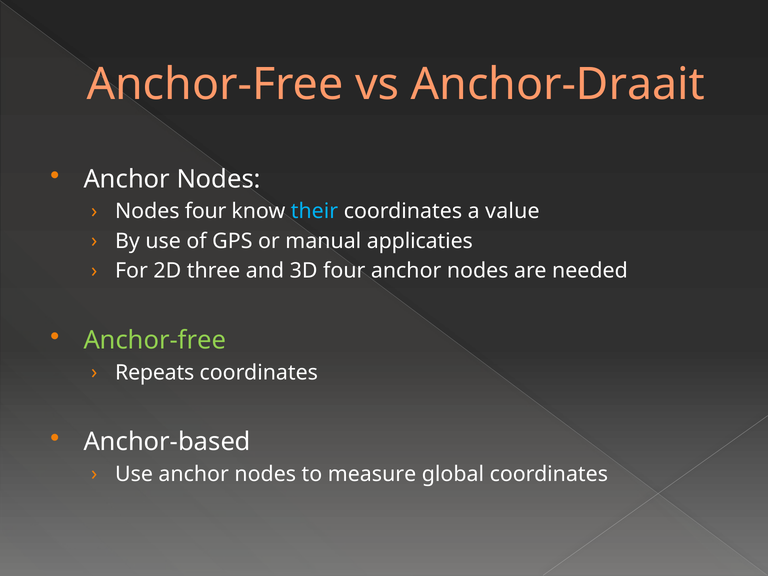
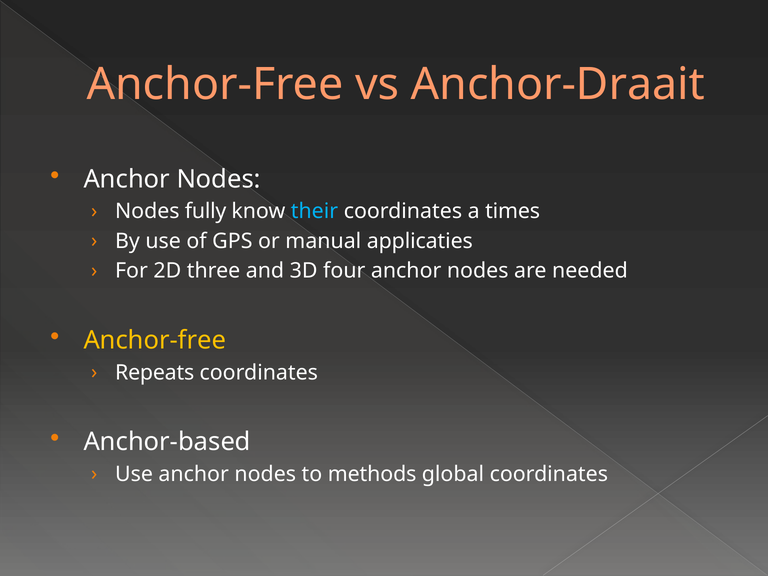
Nodes four: four -> fully (206, 211)
value: value -> times (513, 211)
Anchor-free colour: light green -> yellow (155, 340)
measure: measure -> methods (372, 474)
